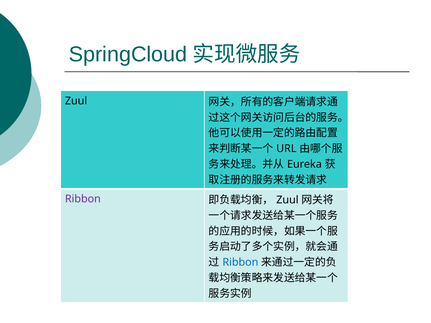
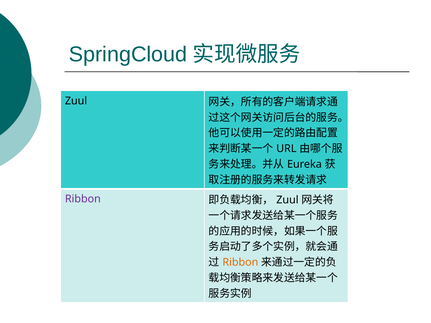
Ribbon colour: blue -> orange (240, 262)
